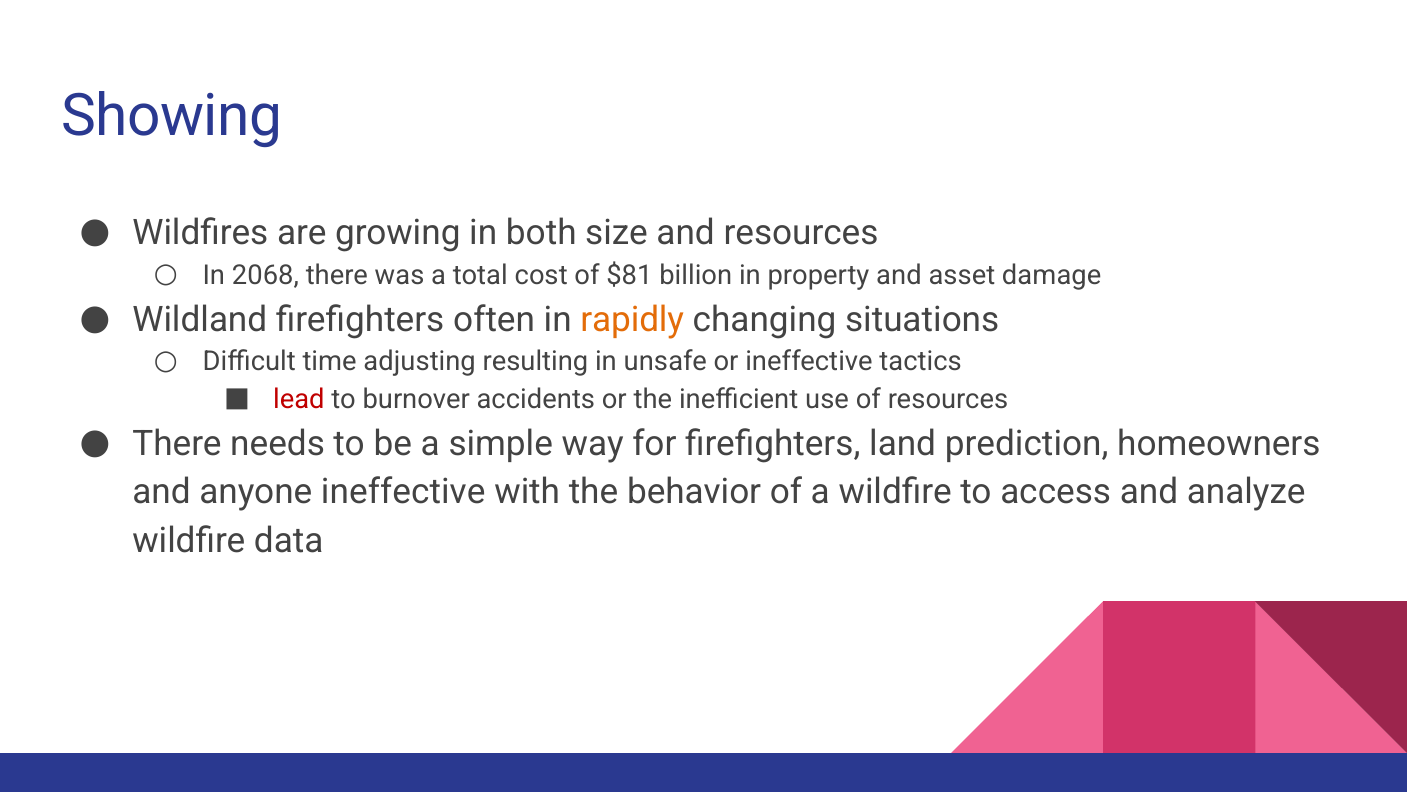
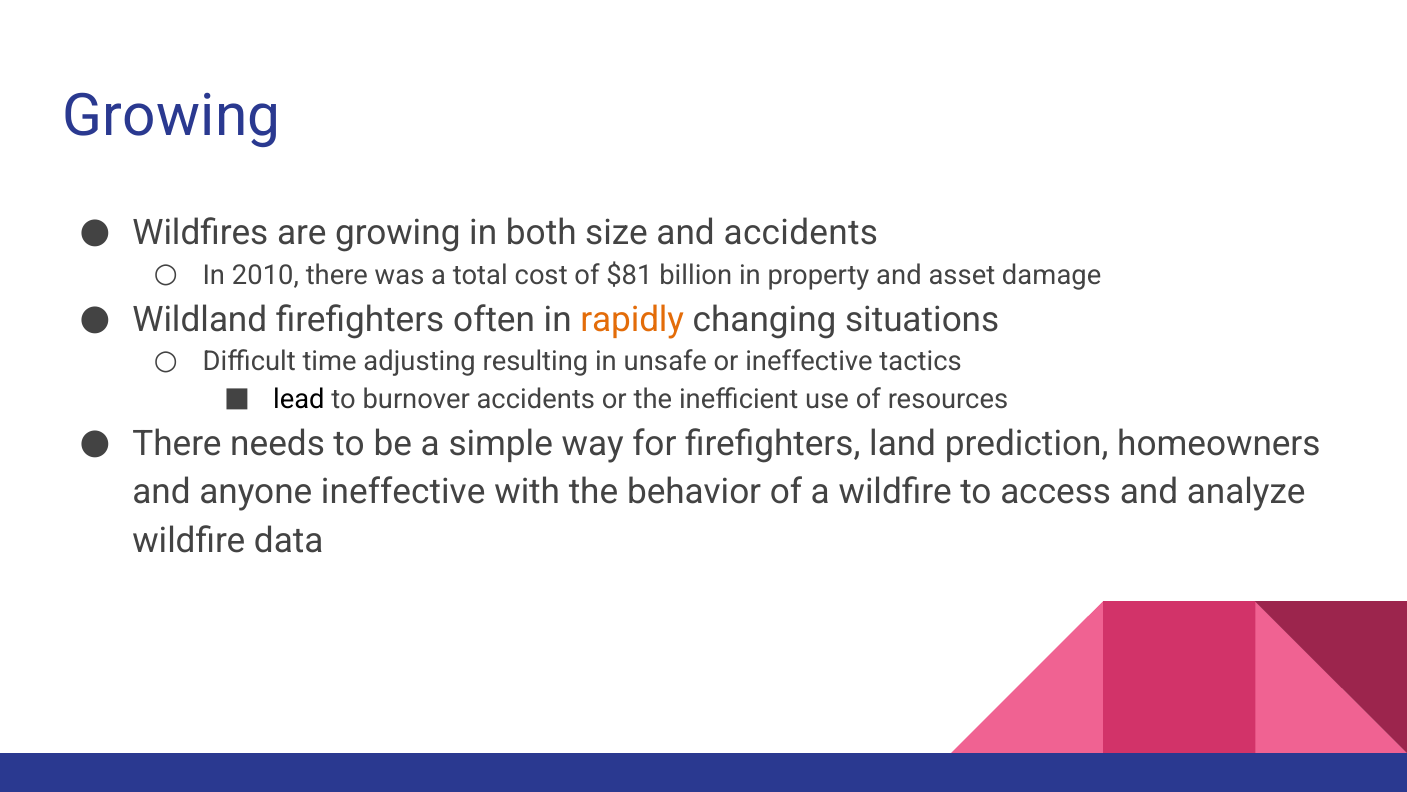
Showing: Showing -> Growing (171, 116)
and resources: resources -> accidents (801, 233)
2068: 2068 -> 2010 (265, 275)
lead colour: red -> black (299, 399)
